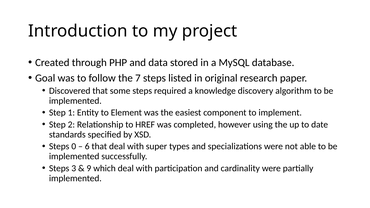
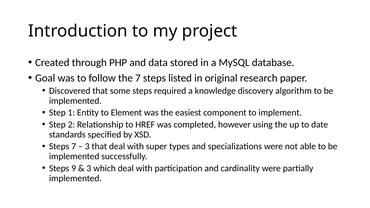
Steps 0: 0 -> 7 (74, 147)
6: 6 -> 3 (87, 147)
3: 3 -> 9 (74, 168)
9: 9 -> 3 (89, 168)
